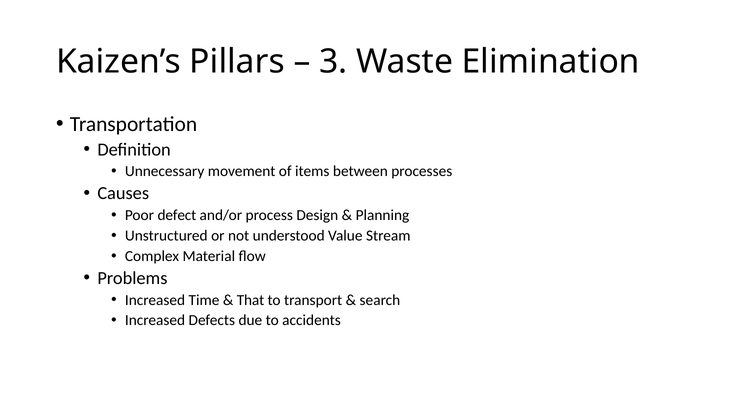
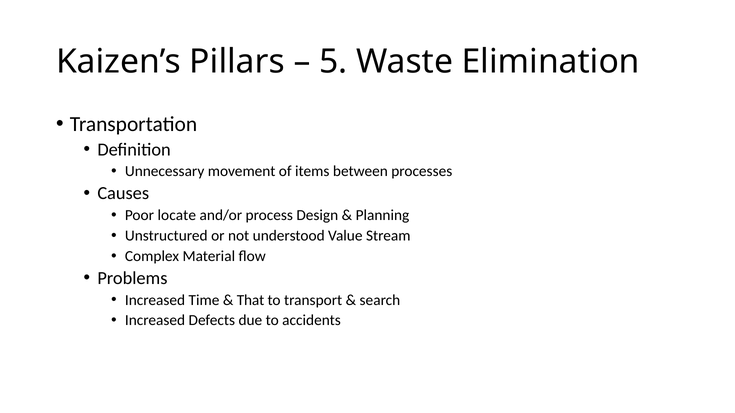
3: 3 -> 5 (333, 62)
defect: defect -> locate (177, 216)
